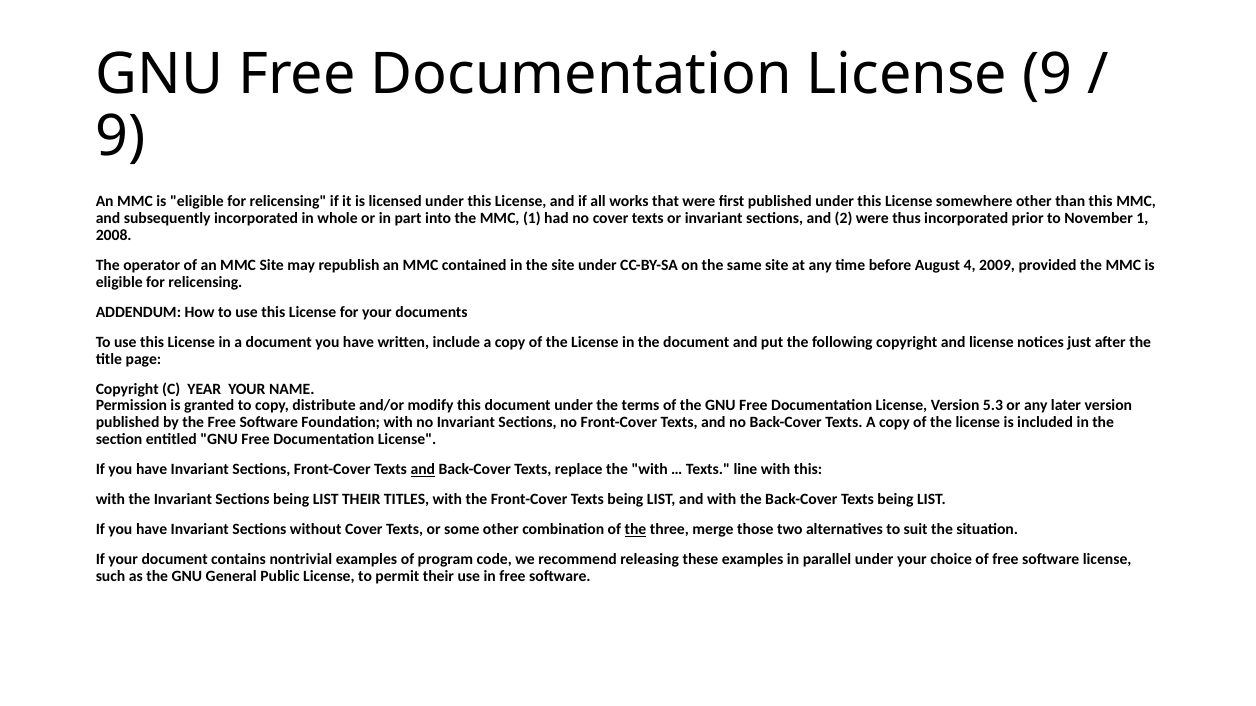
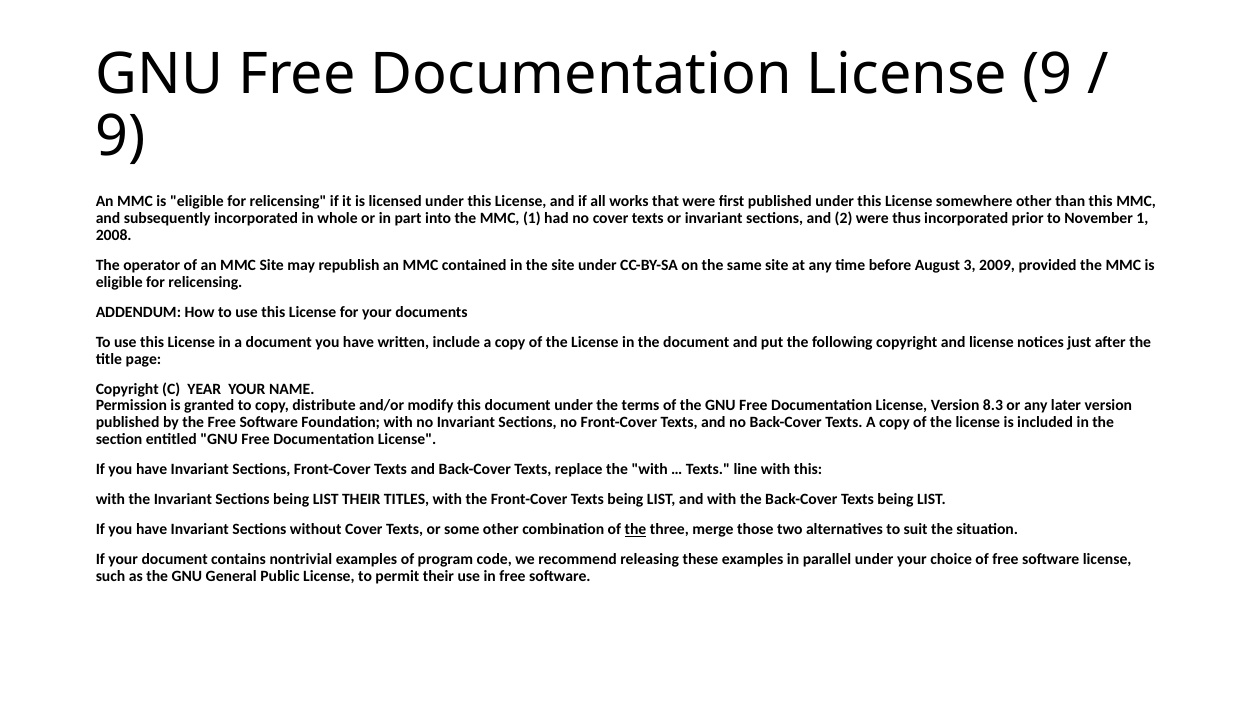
4: 4 -> 3 (970, 265)
5.3: 5.3 -> 8.3 (993, 406)
and underline: present -> none (423, 470)
